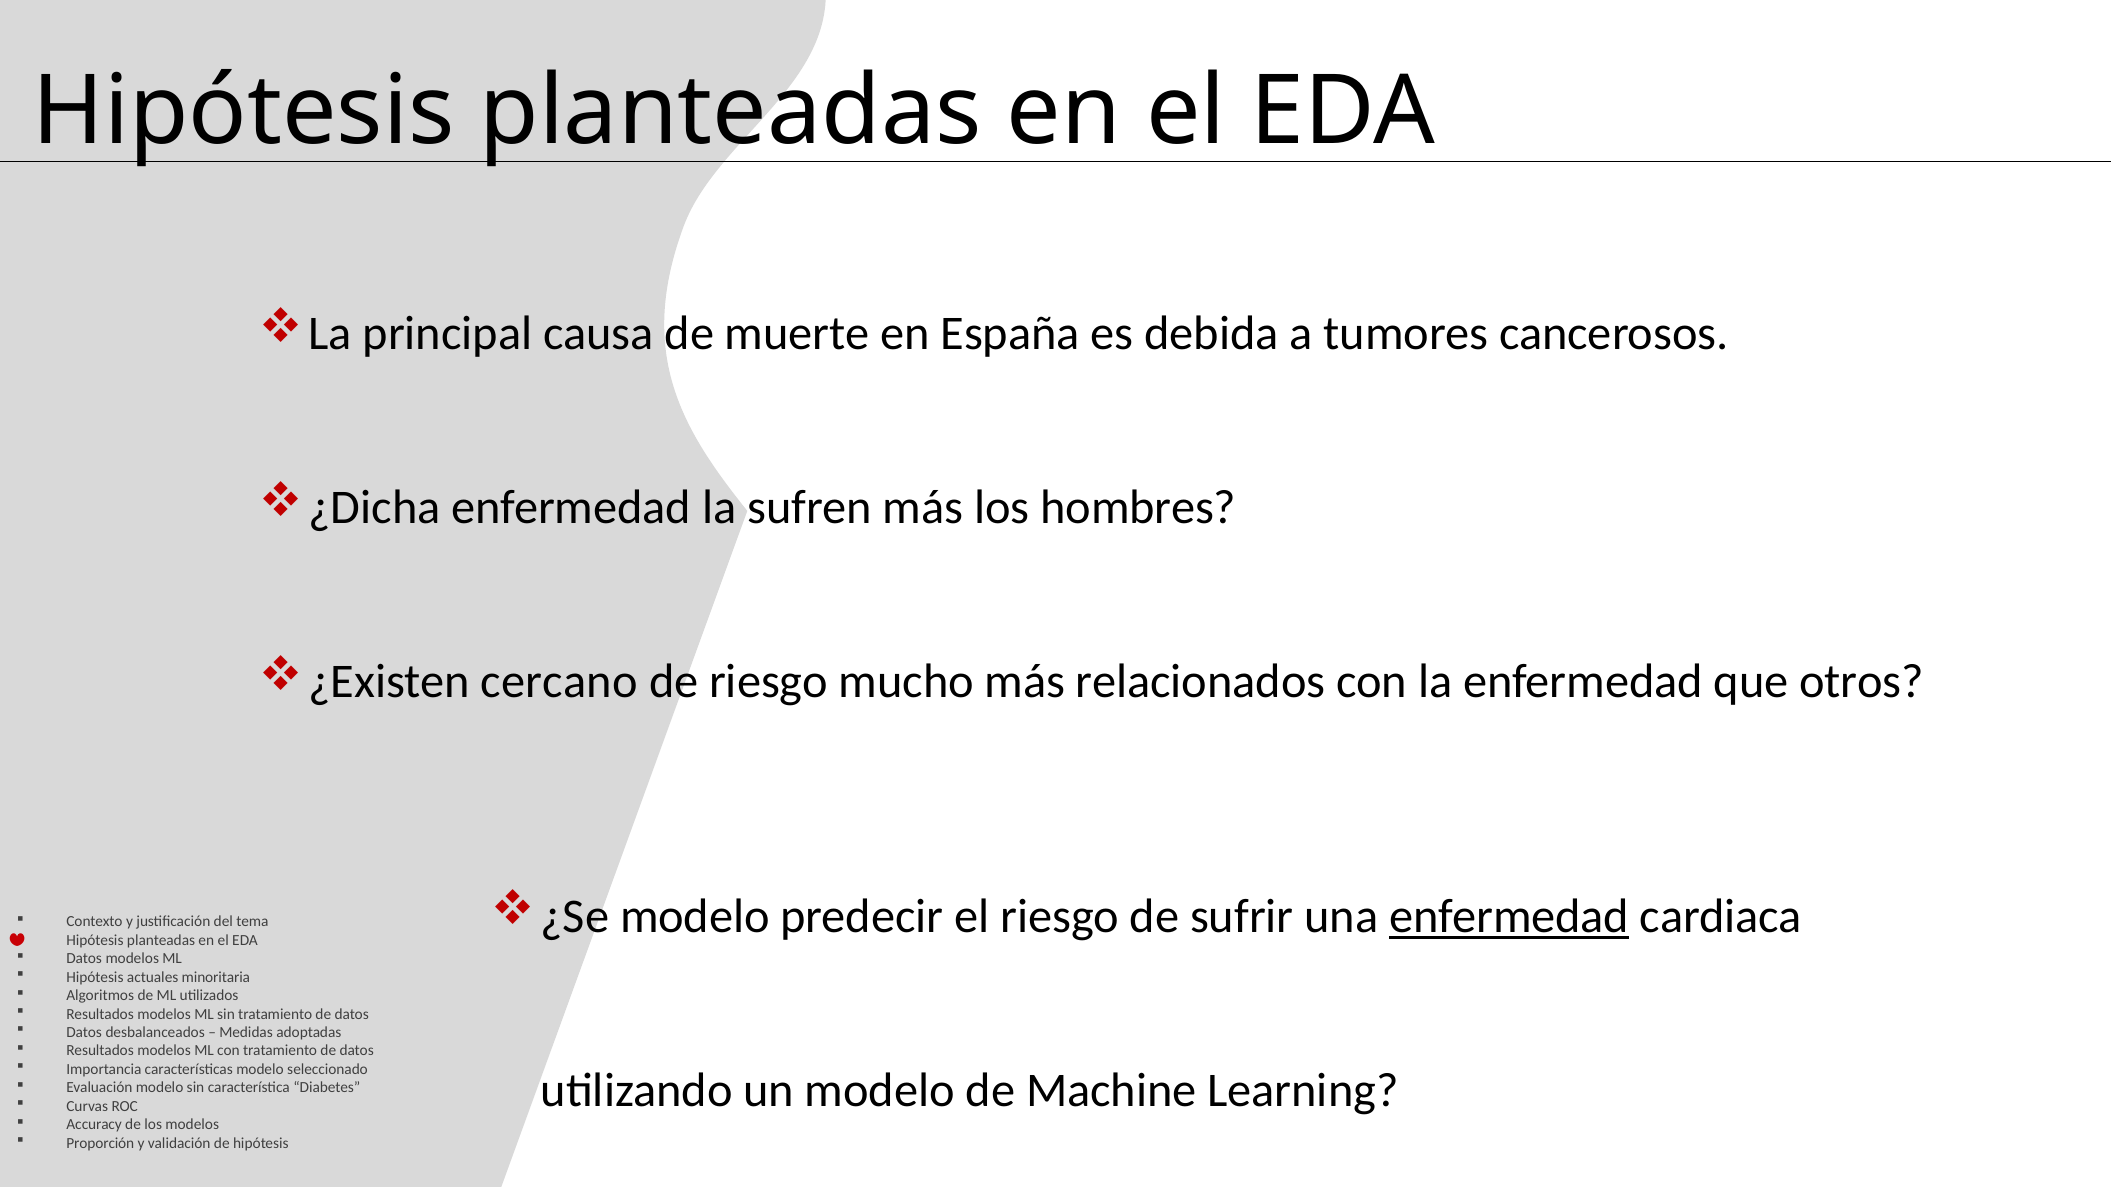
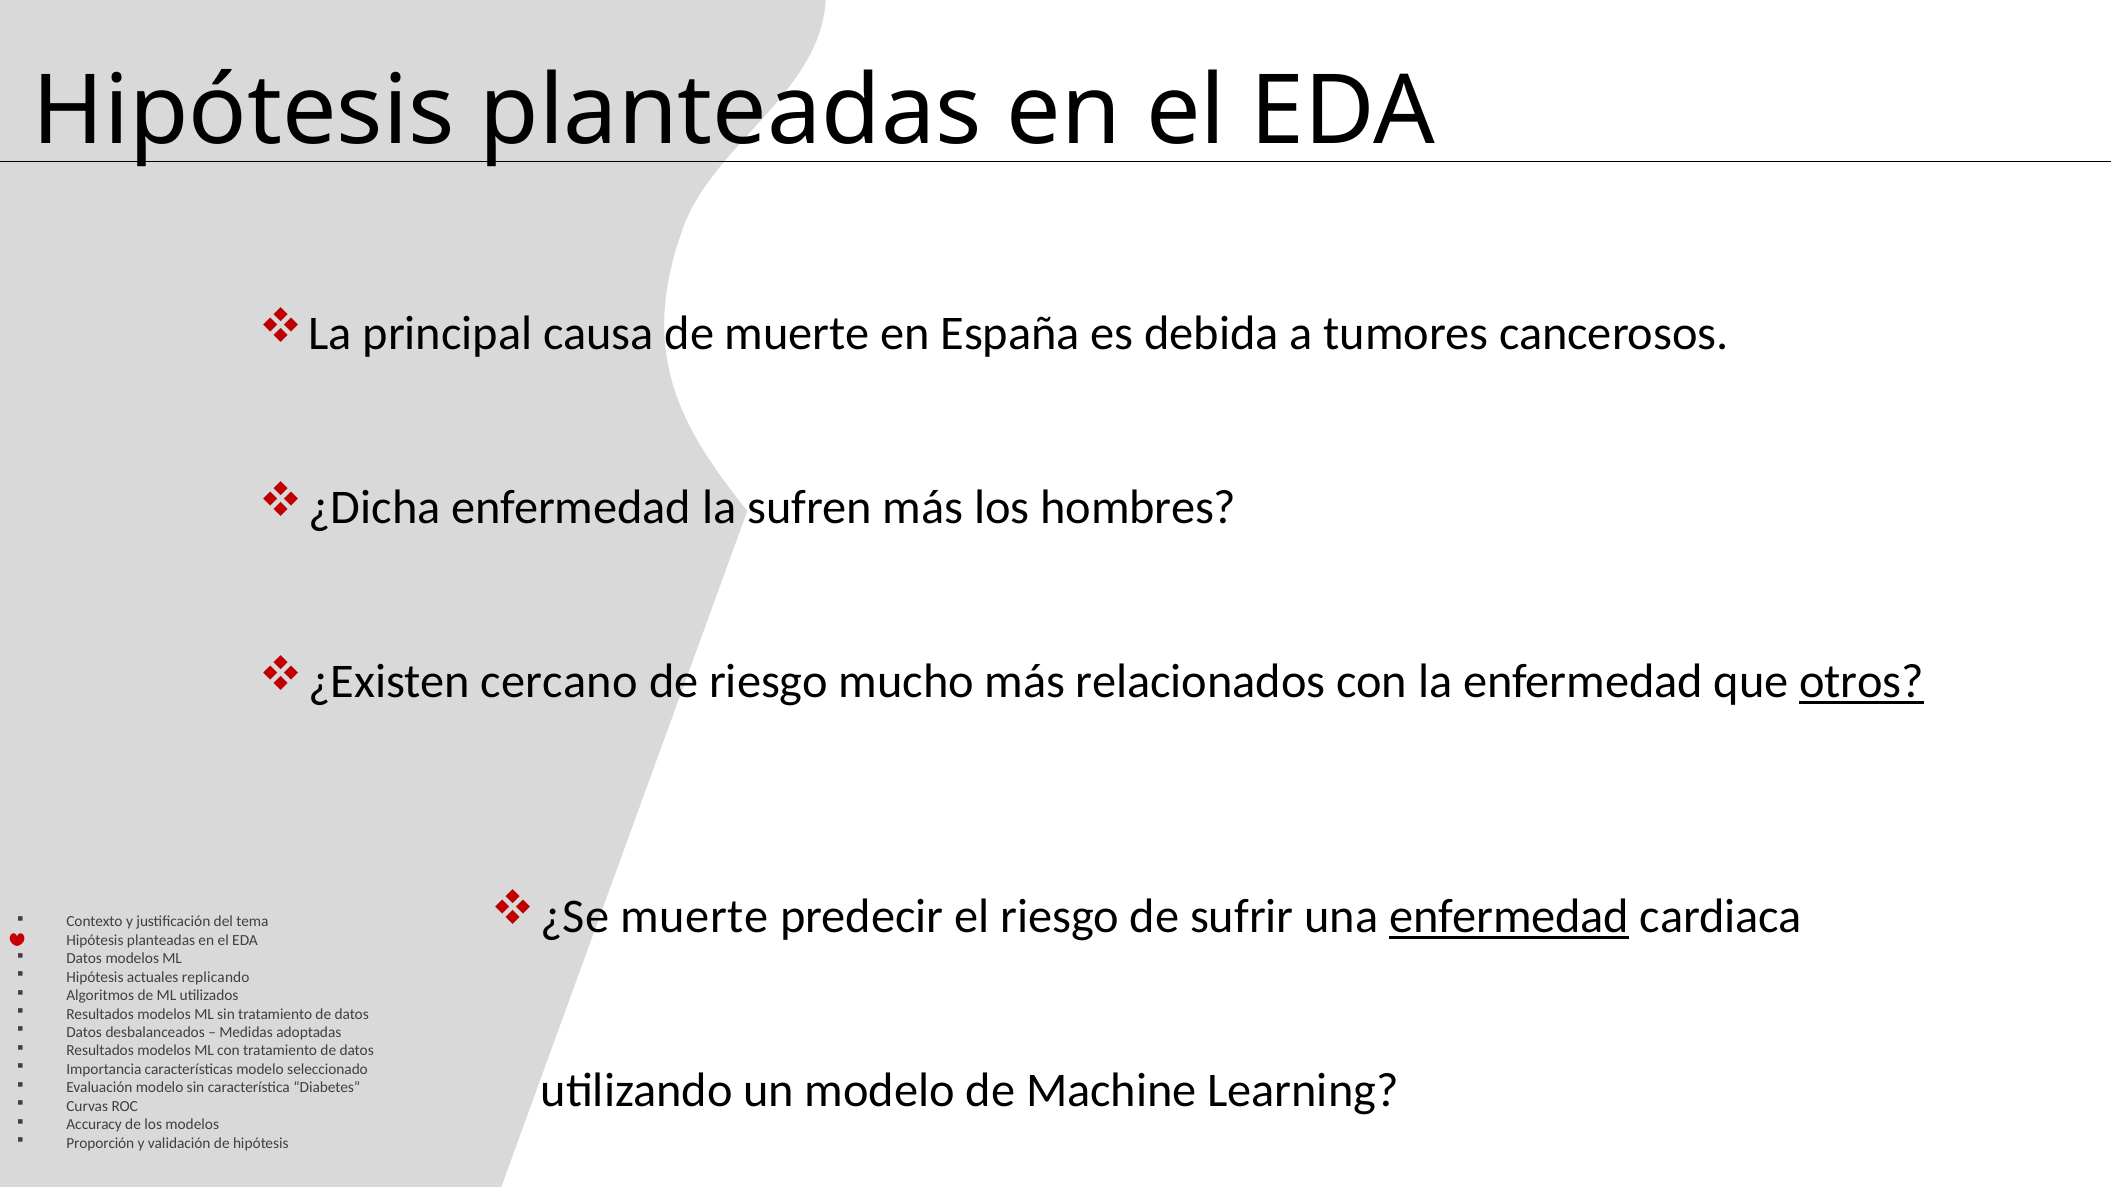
otros underline: none -> present (1862, 682)
¿Se modelo: modelo -> muerte (694, 917)
minoritaria: minoritaria -> replicando (216, 977)
